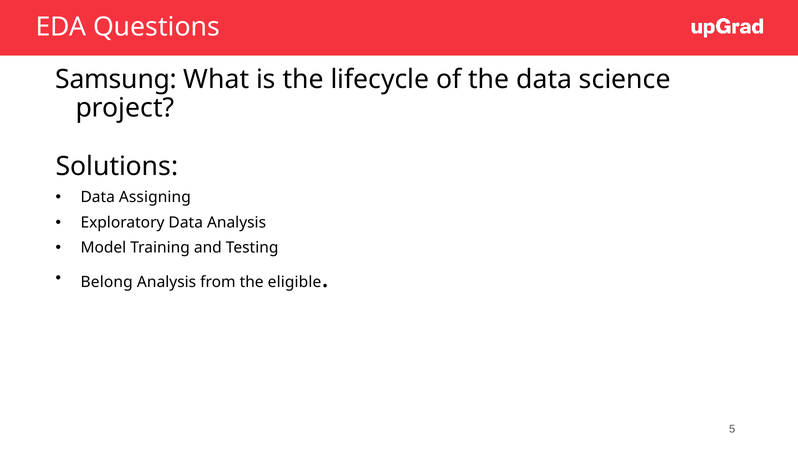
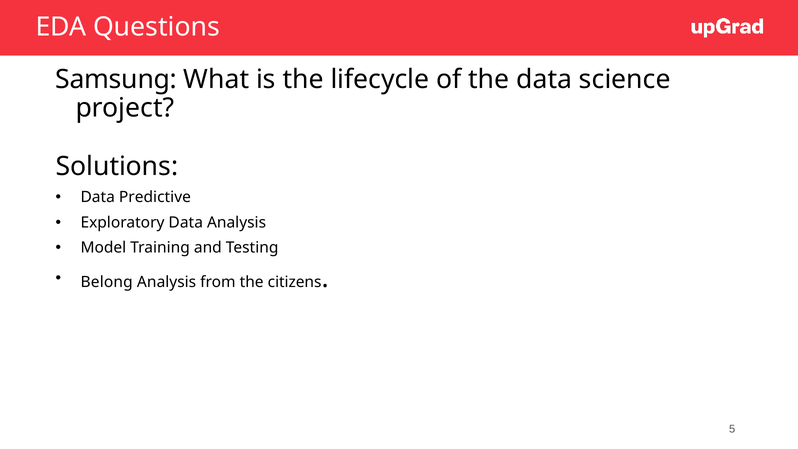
Assigning: Assigning -> Predictive (155, 197)
eligible: eligible -> citizens (295, 282)
